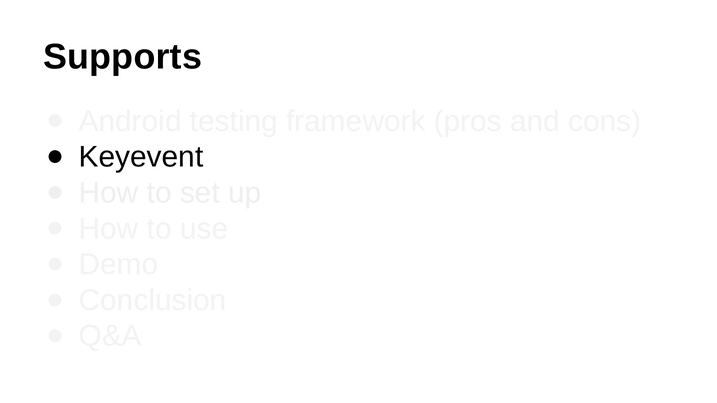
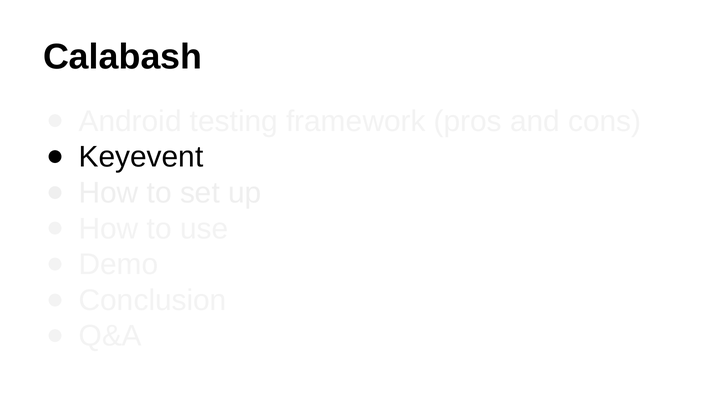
Supports: Supports -> Calabash (123, 57)
